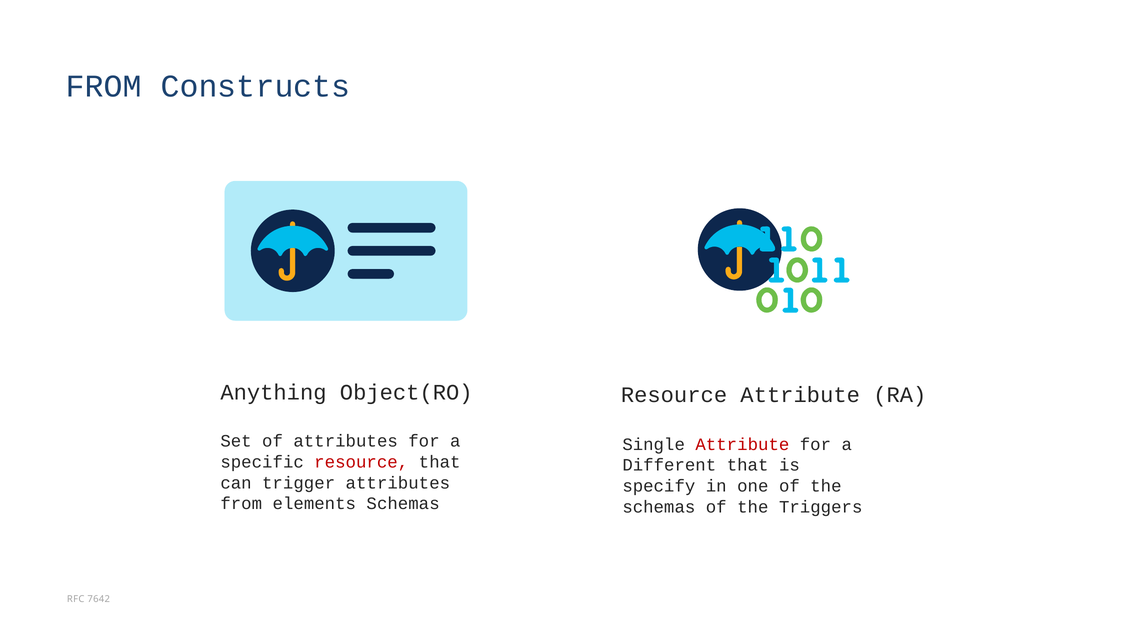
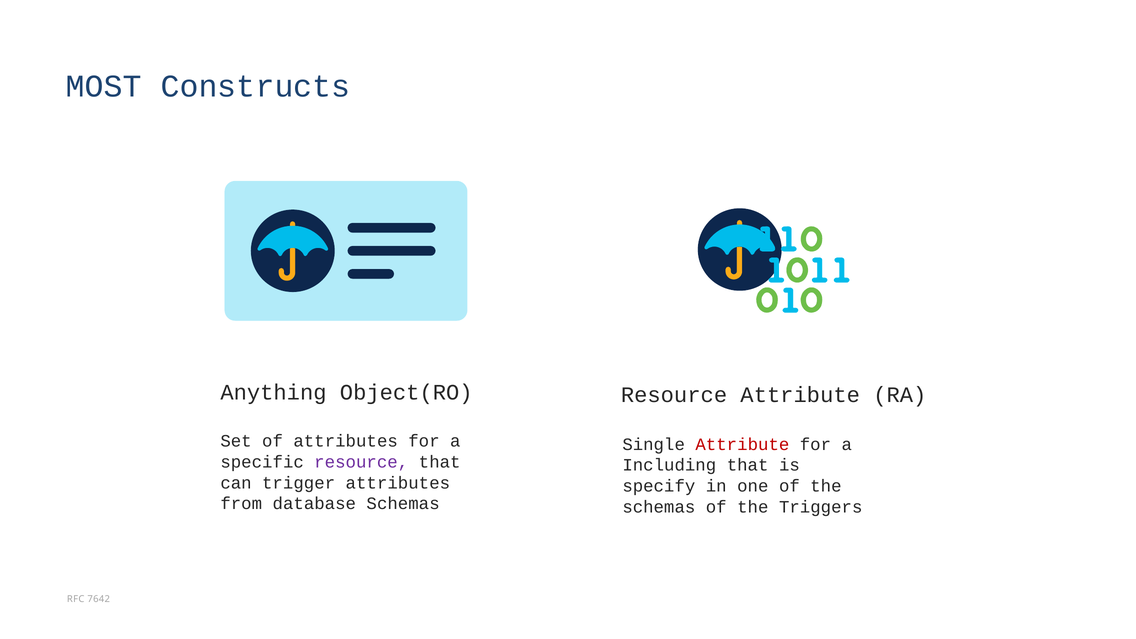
FROM: FROM -> MOST (104, 86)
resource colour: red -> purple (361, 462)
Different: Different -> Including (669, 465)
elements: elements -> database (314, 504)
